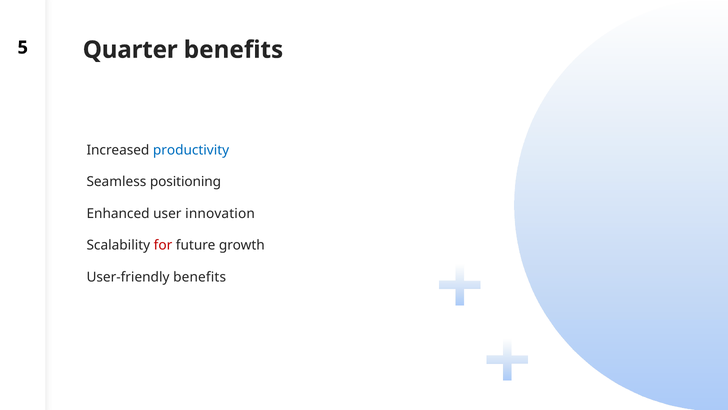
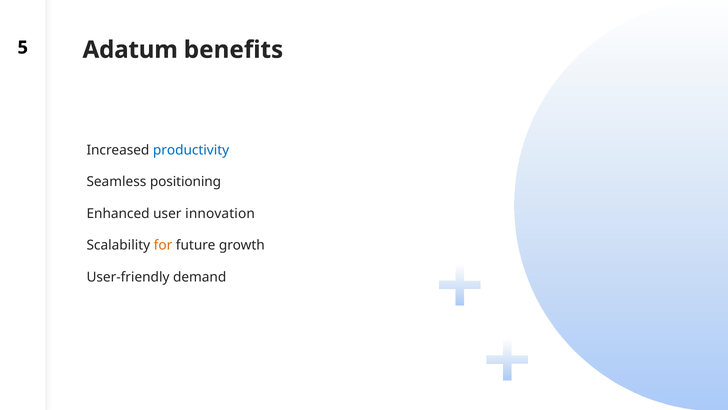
Quarter: Quarter -> Adatum (130, 50)
for colour: red -> orange (163, 245)
User-friendly benefits: benefits -> demand (200, 277)
